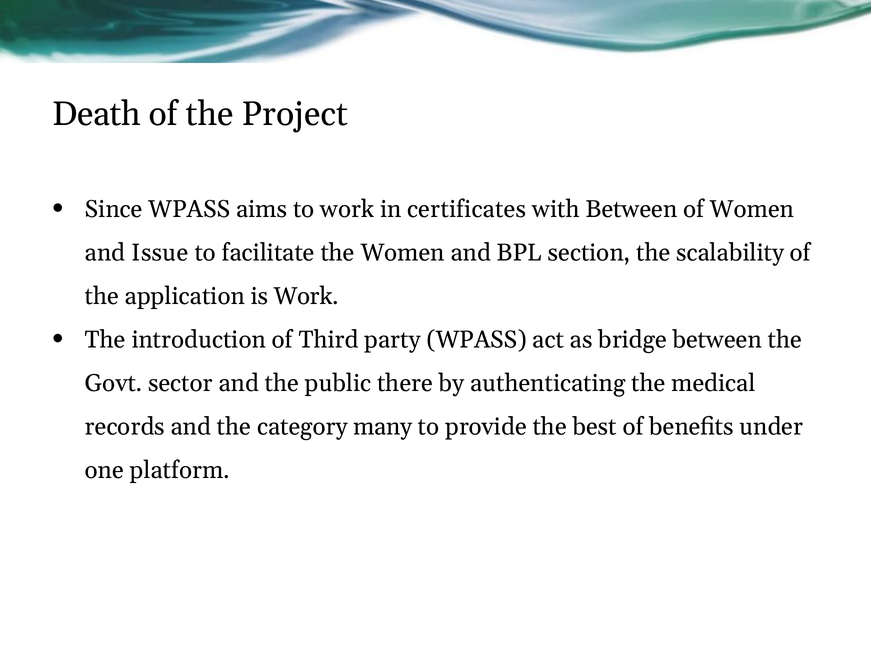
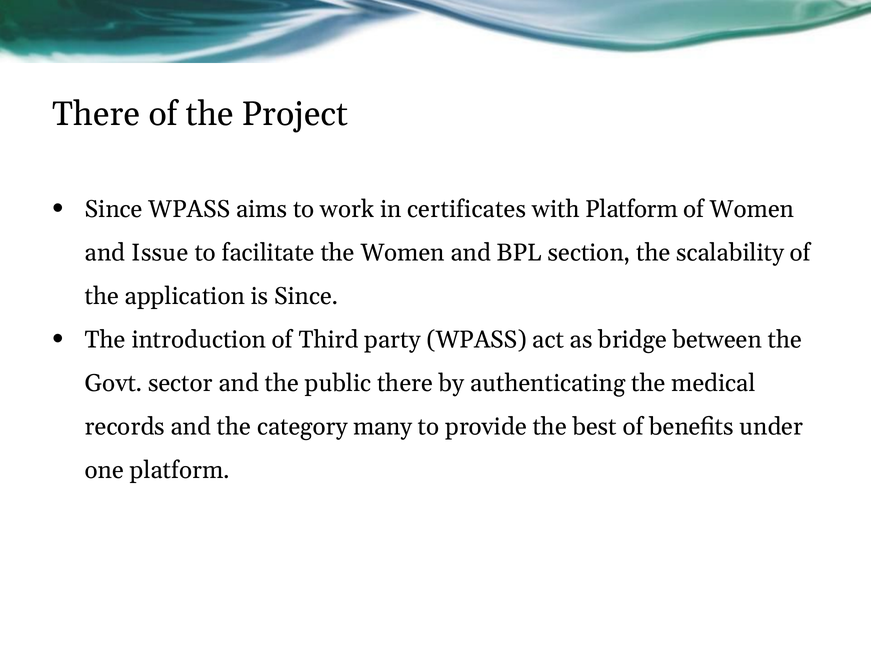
Death: Death -> There (96, 114)
with Between: Between -> Platform (632, 209)
is Work: Work -> Since (306, 296)
